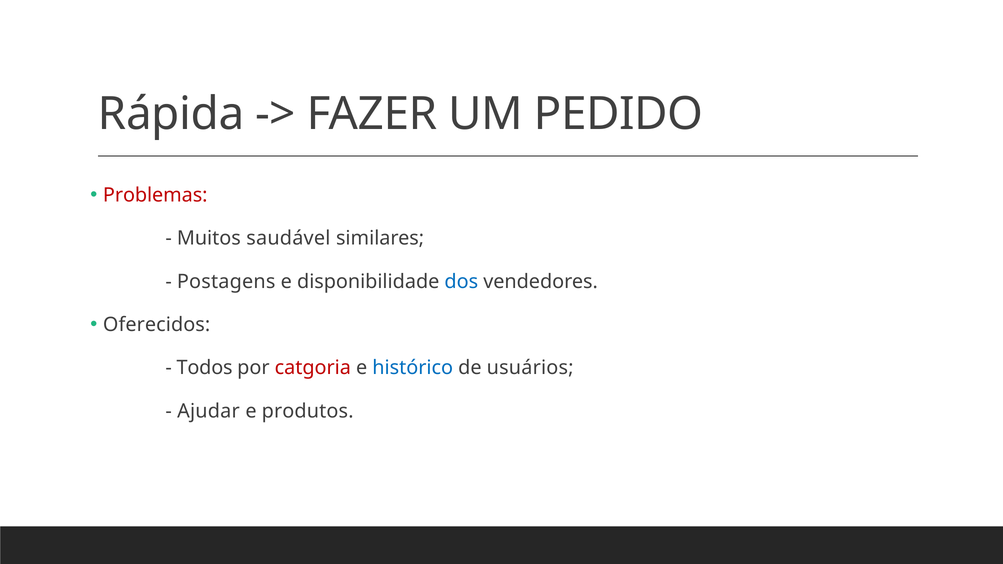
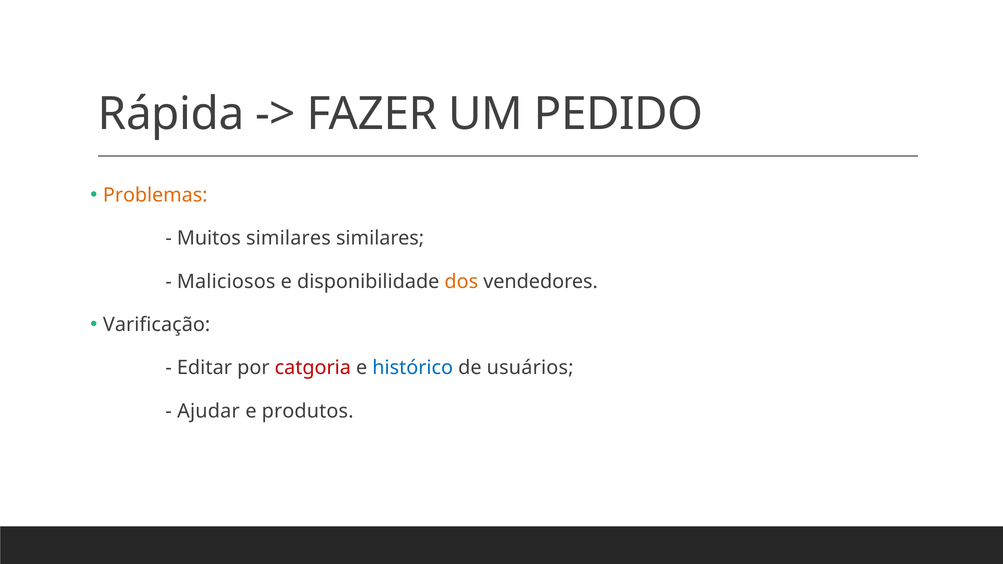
Problemas colour: red -> orange (155, 195)
Muitos saudável: saudável -> similares (288, 238)
Postagens: Postagens -> Maliciosos (226, 282)
dos colour: blue -> orange (461, 282)
Oferecidos: Oferecidos -> Varificação (157, 325)
Todos: Todos -> Editar (204, 368)
